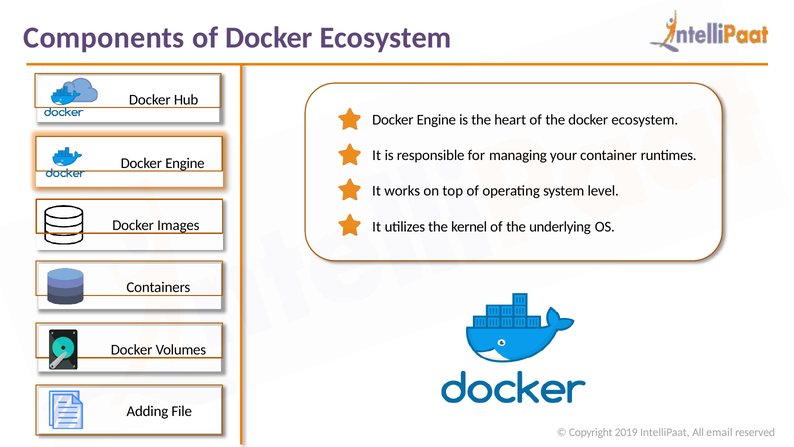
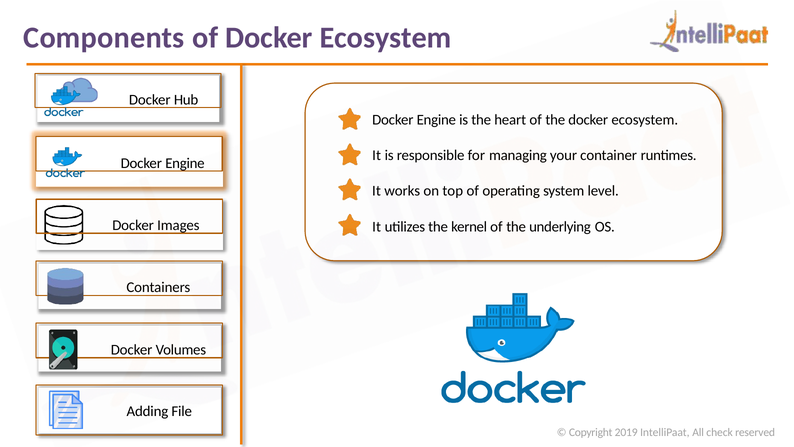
email: email -> check (720, 432)
